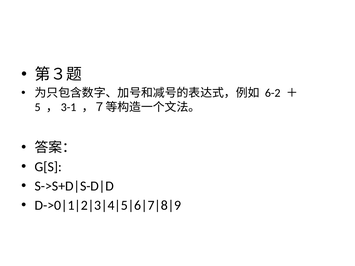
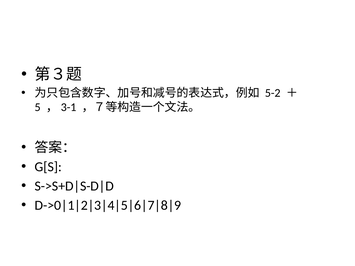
6-2: 6-2 -> 5-2 (273, 93)
